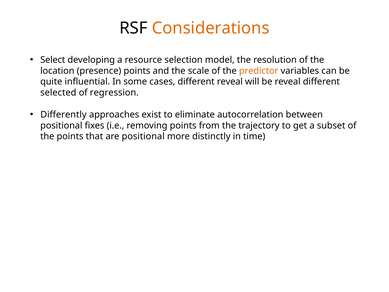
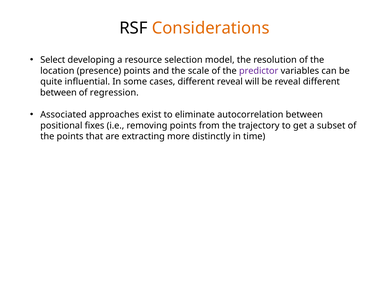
predictor colour: orange -> purple (259, 71)
selected: selected -> between (58, 93)
Differently: Differently -> Associated (64, 114)
are positional: positional -> extracting (143, 136)
